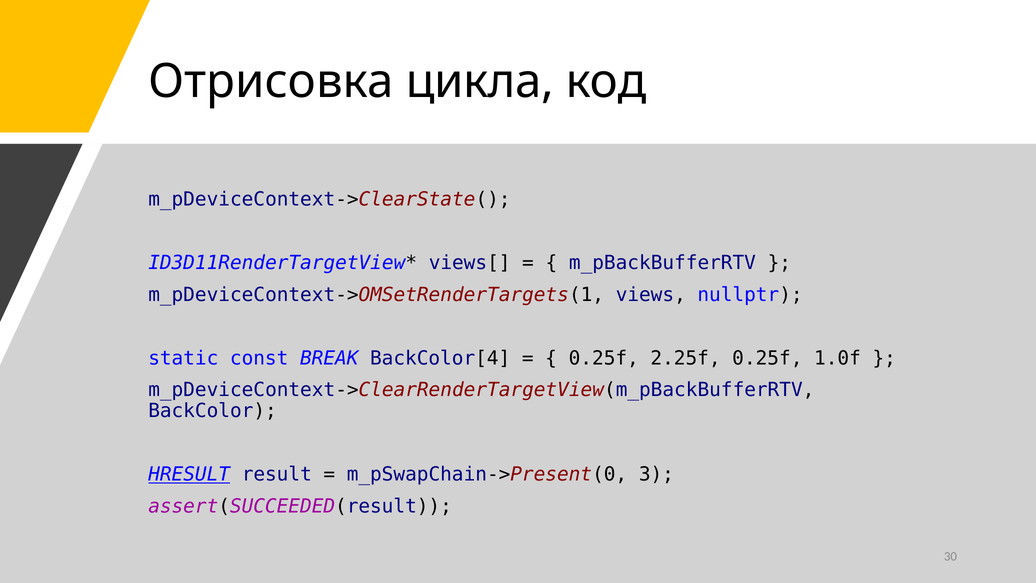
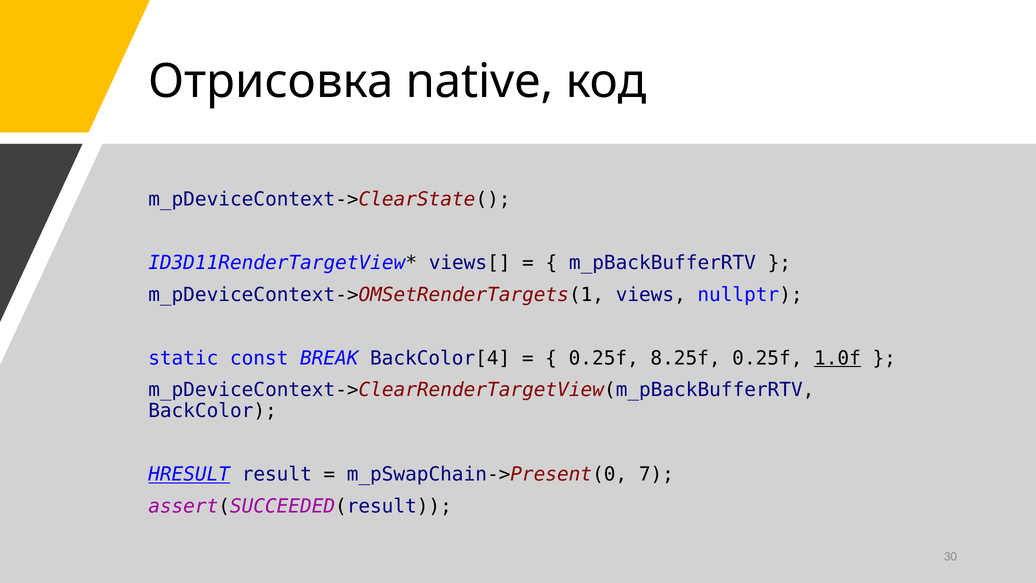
цикла: цикла -> native (480, 81)
2.25f: 2.25f -> 8.25f (686, 358)
1.0f underline: none -> present (837, 358)
3: 3 -> 7 (656, 474)
